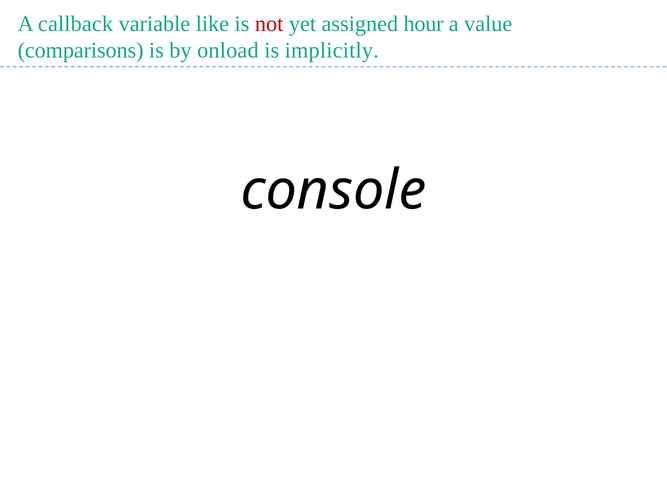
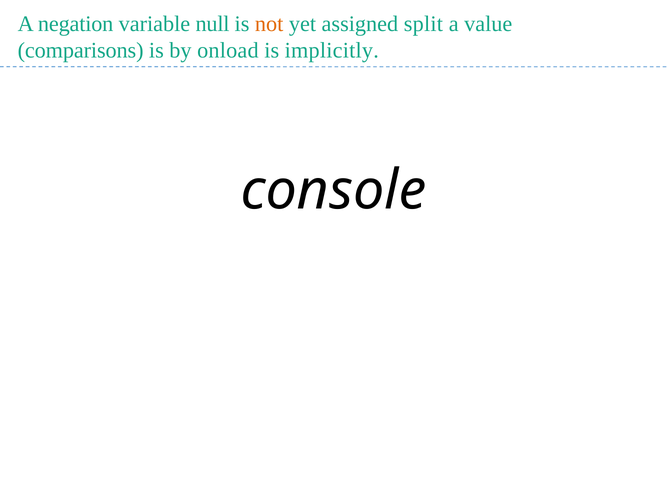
callback: callback -> negation (76, 24)
like: like -> null (213, 24)
not colour: red -> orange (269, 24)
hour: hour -> split (423, 24)
